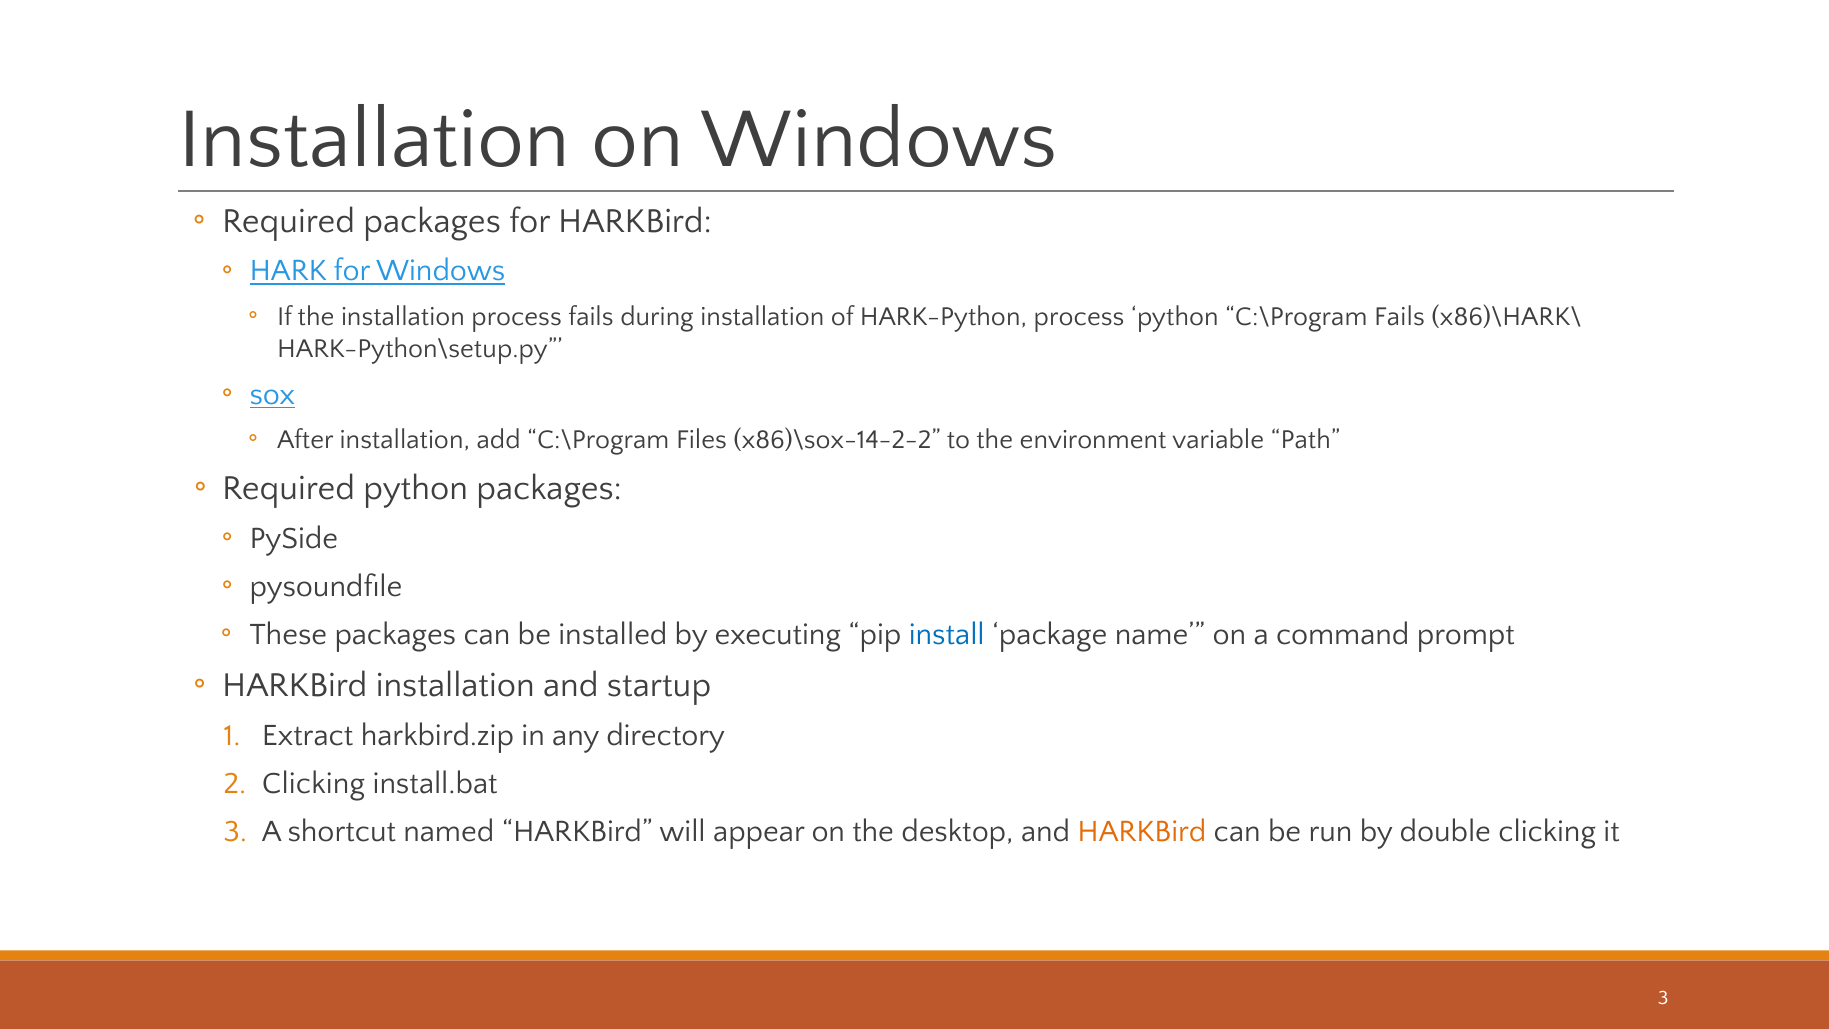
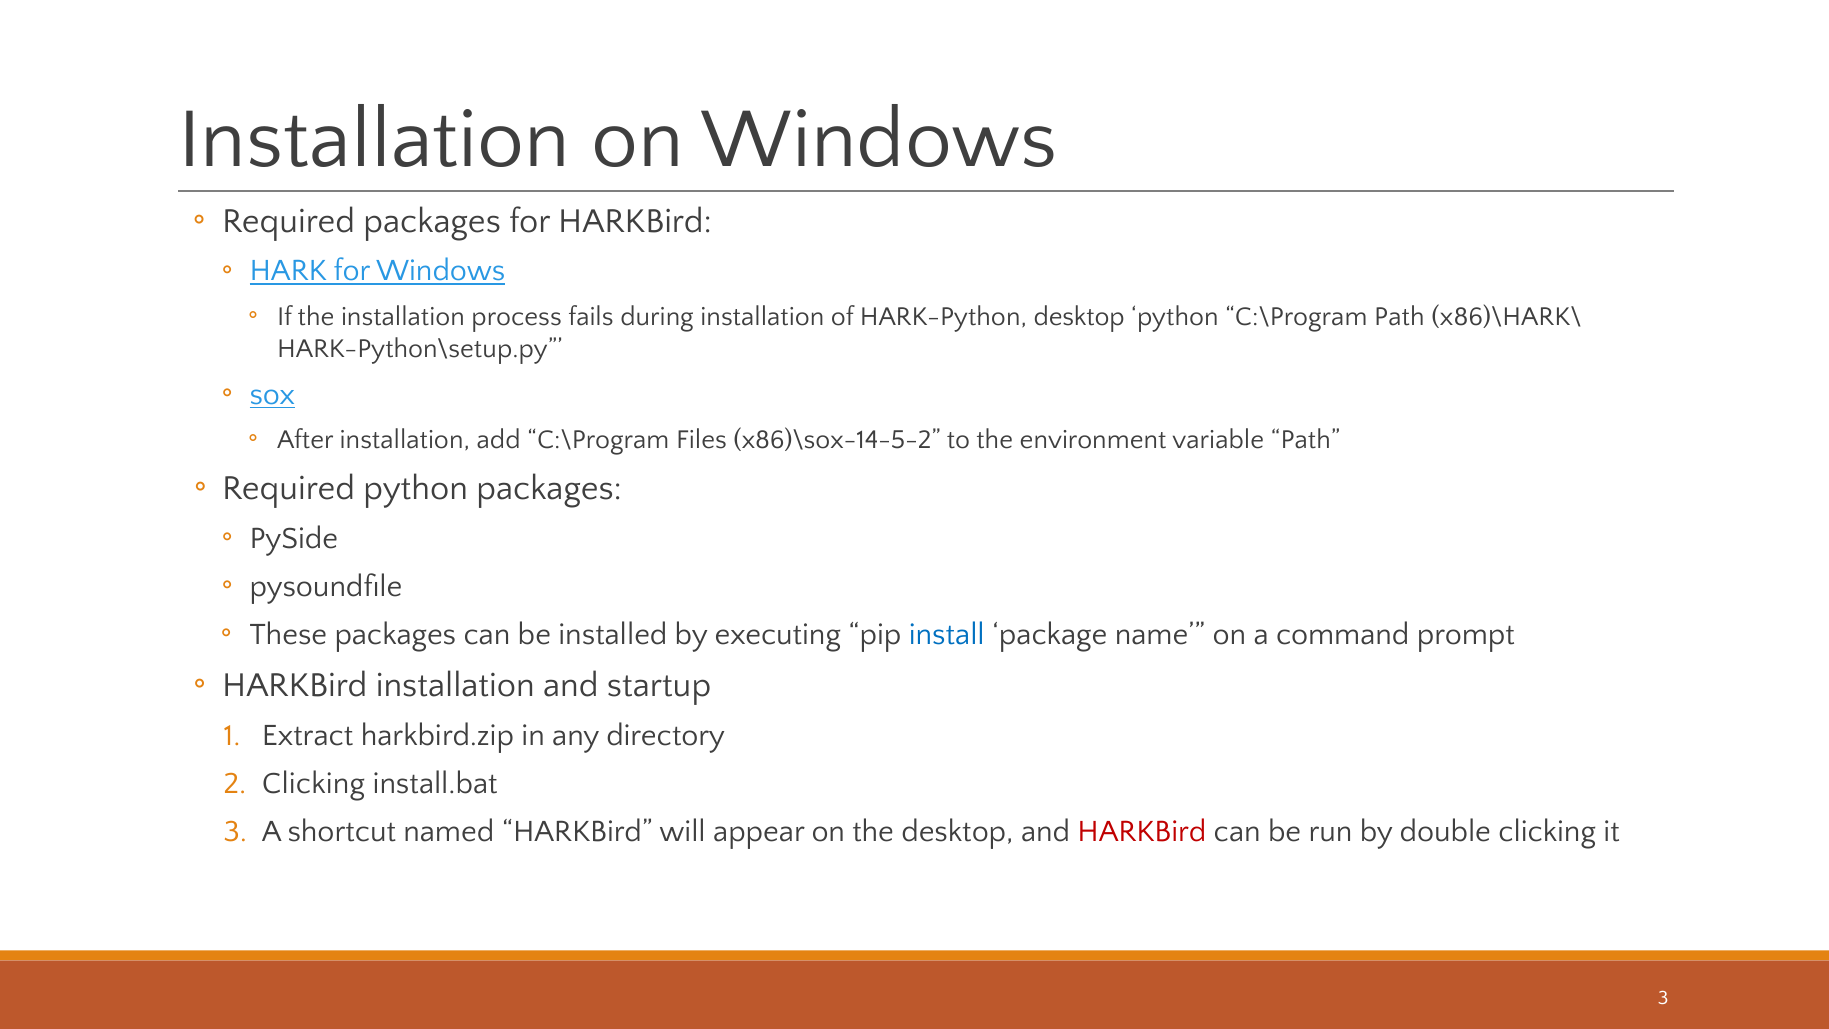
HARK-Python process: process -> desktop (1079, 316)
C:\Program Fails: Fails -> Path (1399, 316)
x86)\sox-14-2-2: x86)\sox-14-2-2 -> x86)\sox-14-5-2 (837, 440)
HARKBird colour: orange -> red (1142, 831)
